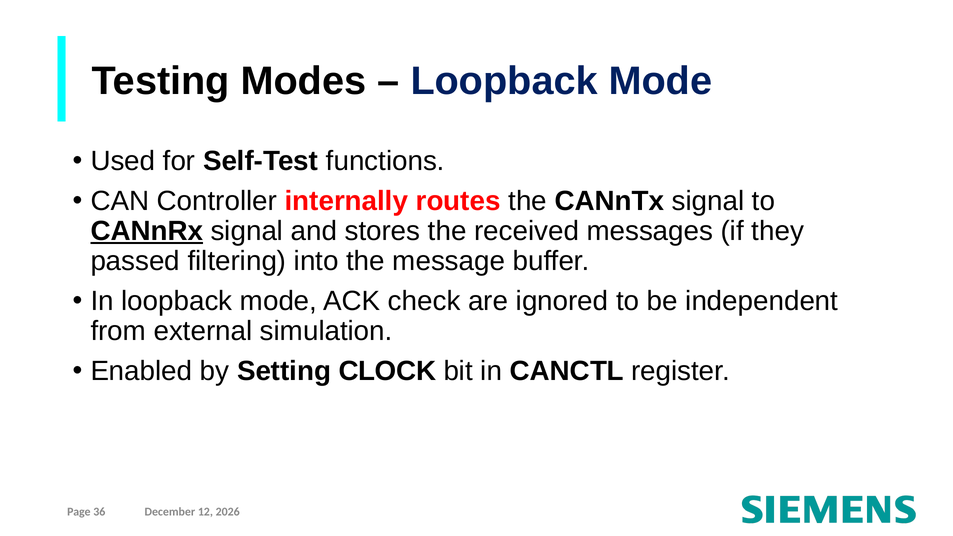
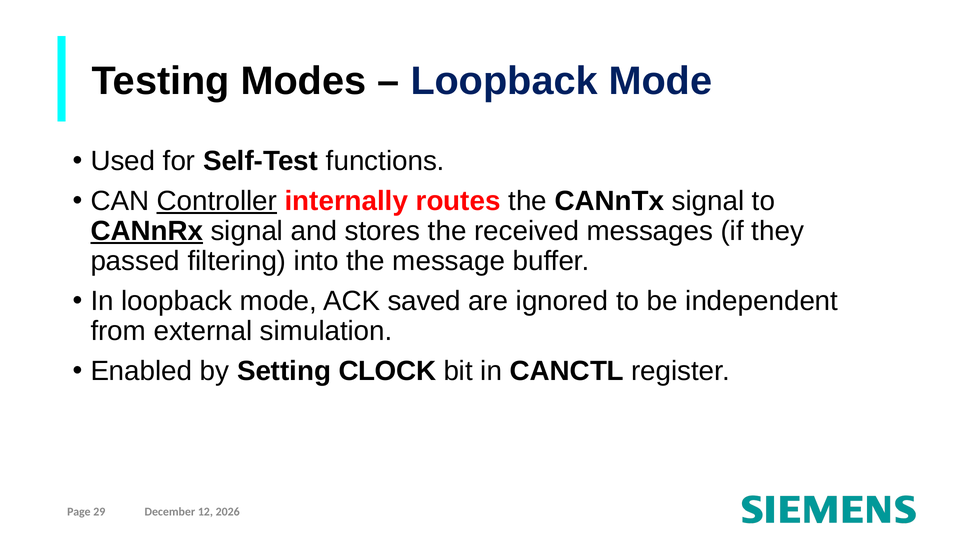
Controller underline: none -> present (217, 201)
check: check -> saved (424, 301)
36: 36 -> 29 (99, 512)
